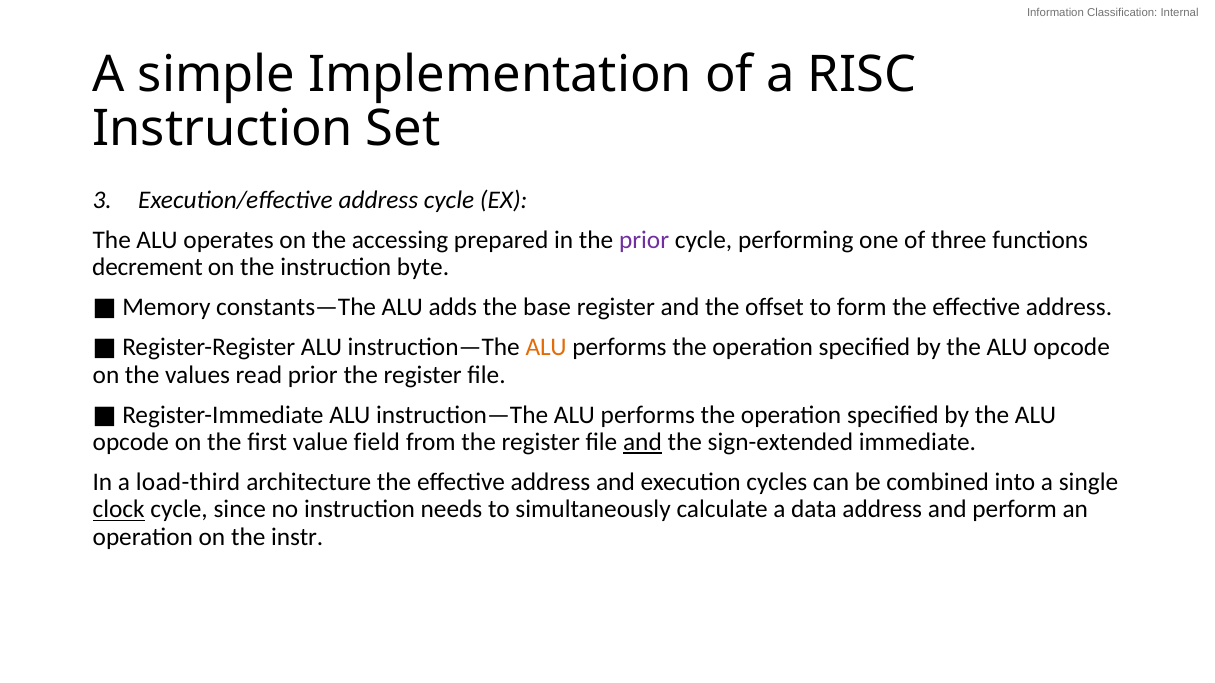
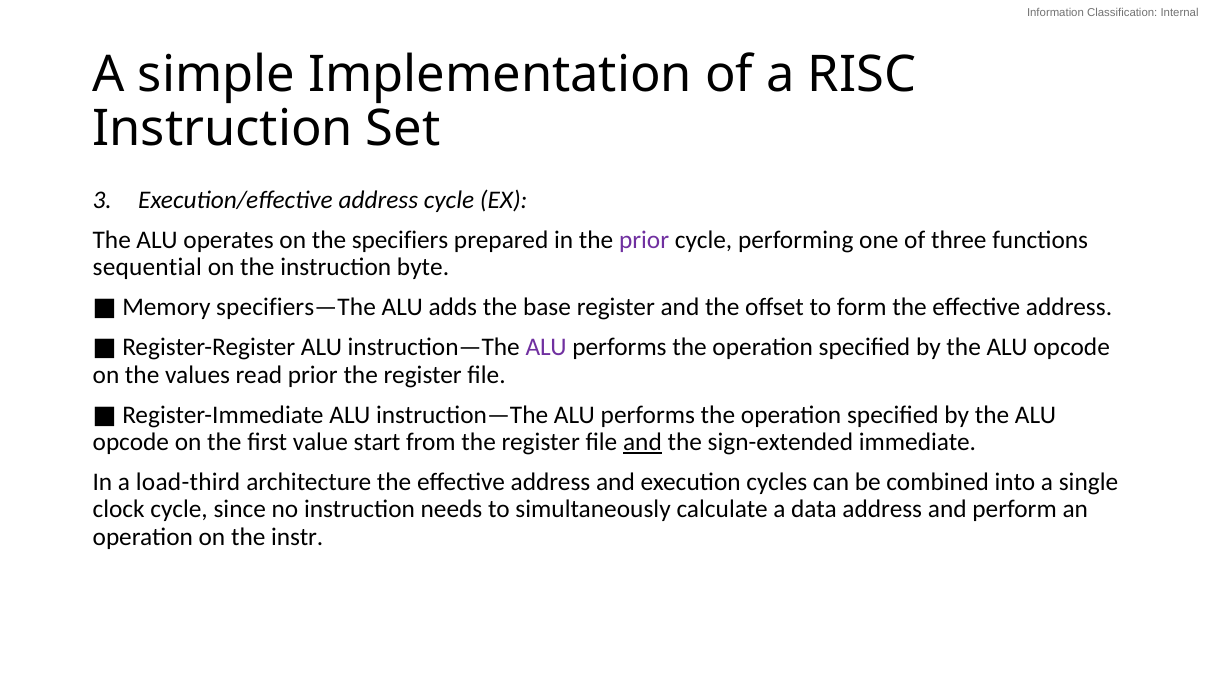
accessing: accessing -> specifiers (400, 240)
decrement: decrement -> sequential (147, 267)
constants—The: constants—The -> specifiers—The (296, 307)
ALU colour: orange -> purple (546, 348)
field: field -> start (377, 442)
clock underline: present -> none (119, 510)
